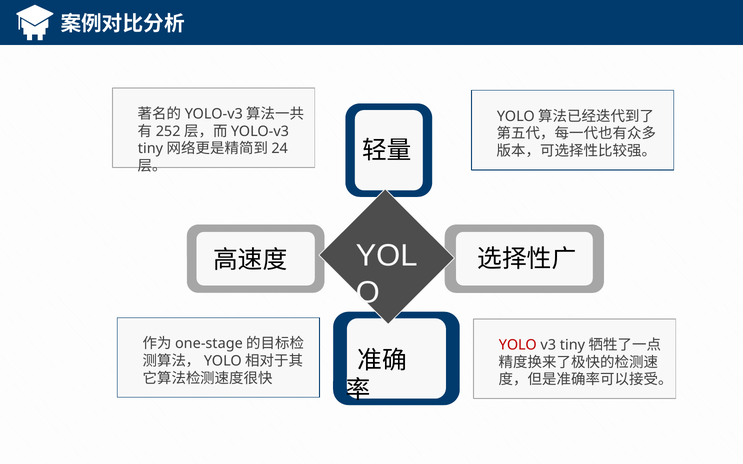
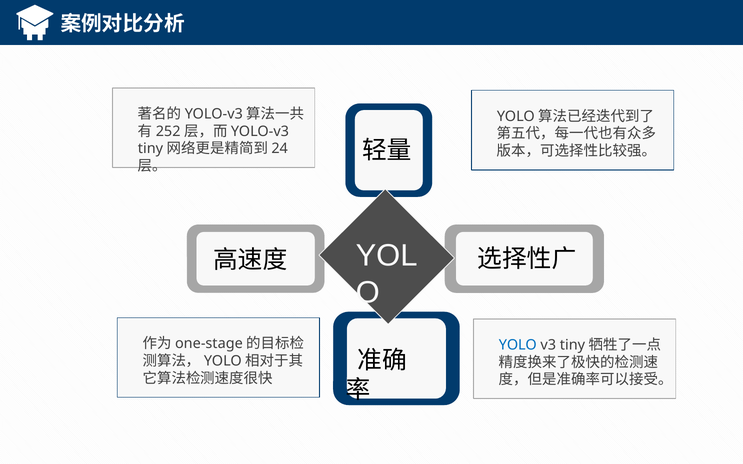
YOLO colour: red -> blue (518, 345)
